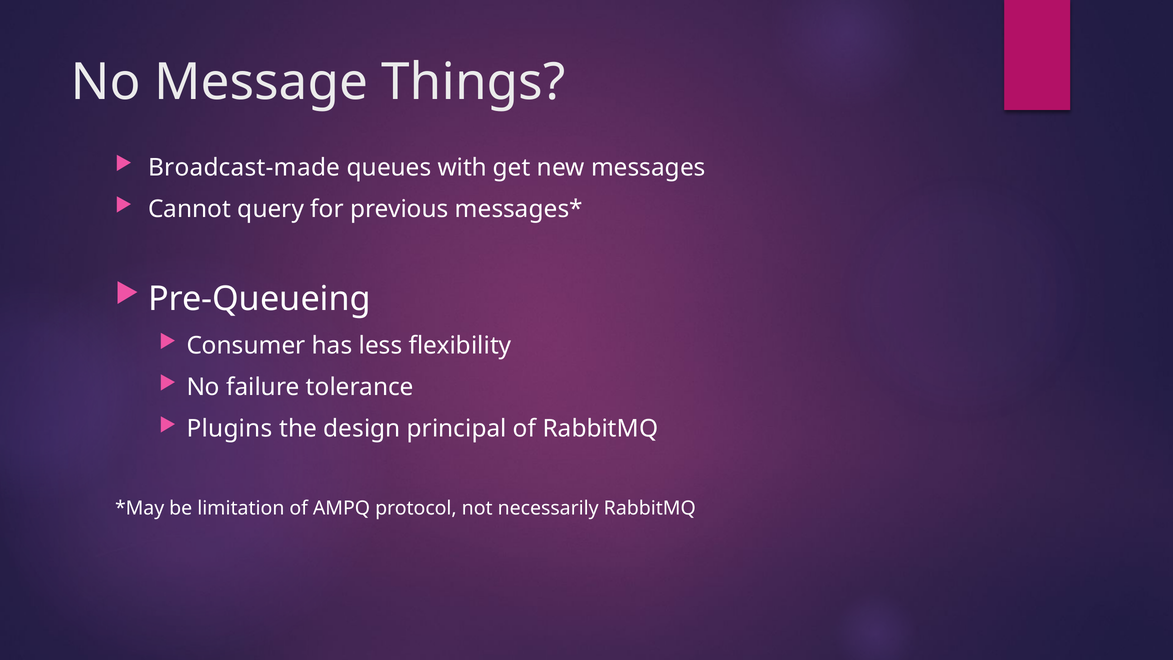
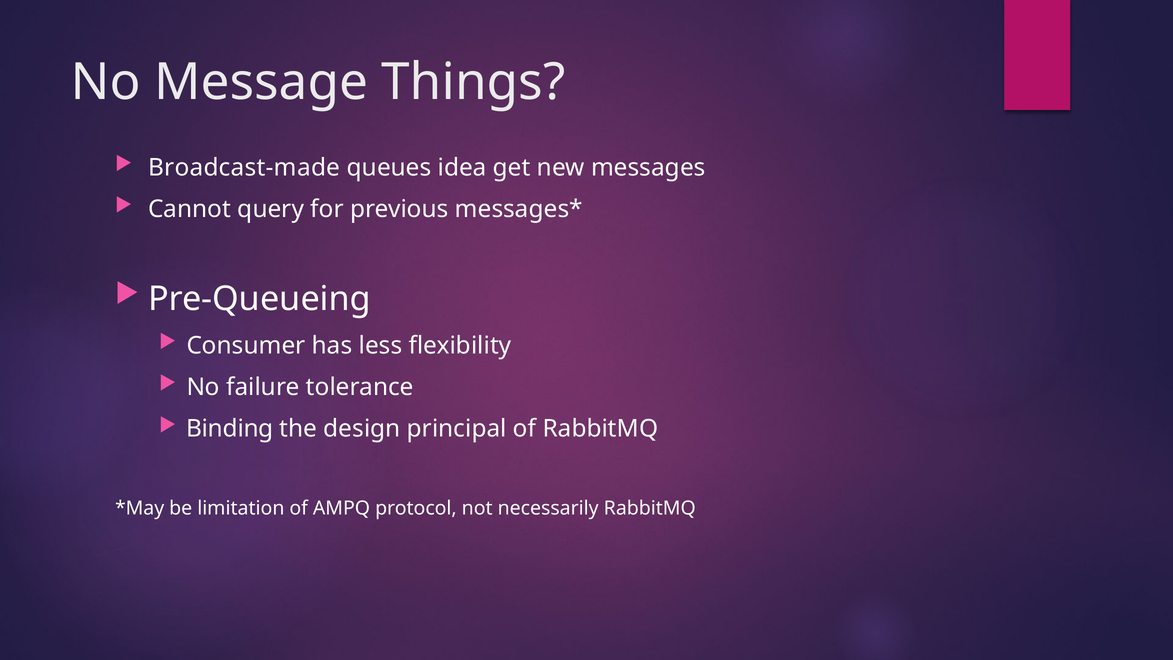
with: with -> idea (462, 167)
Plugins: Plugins -> Binding (230, 429)
